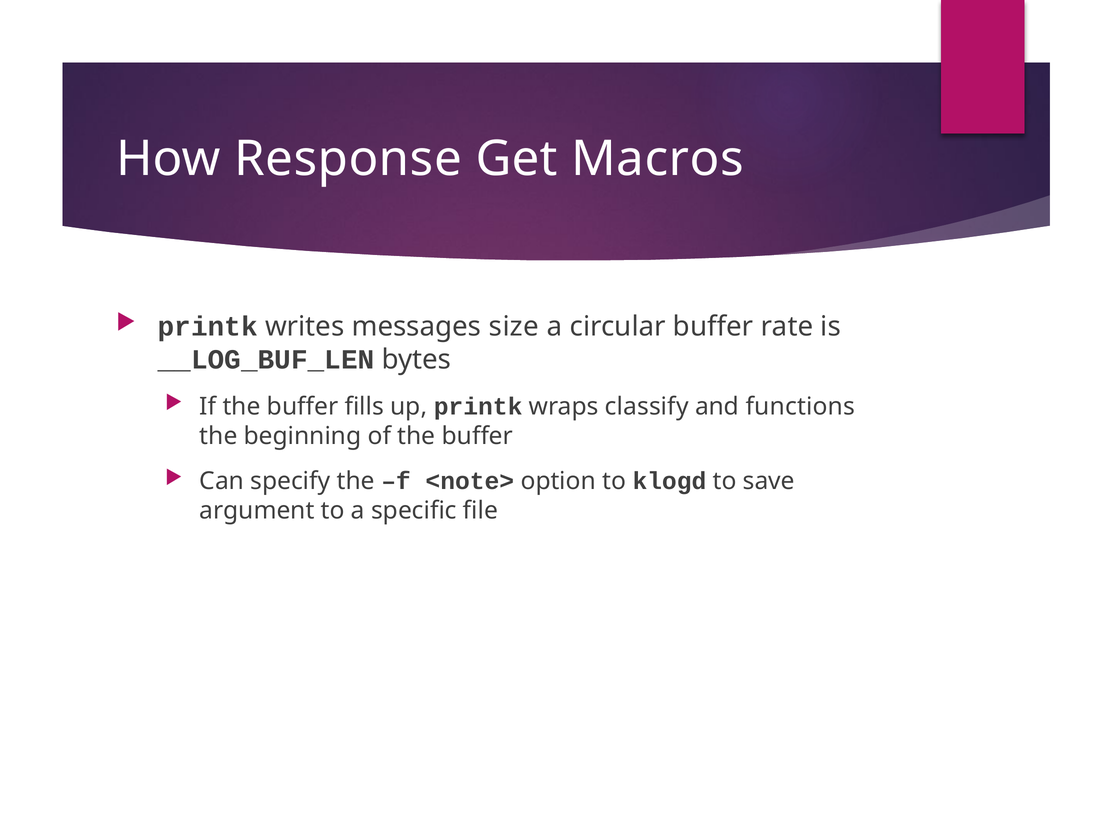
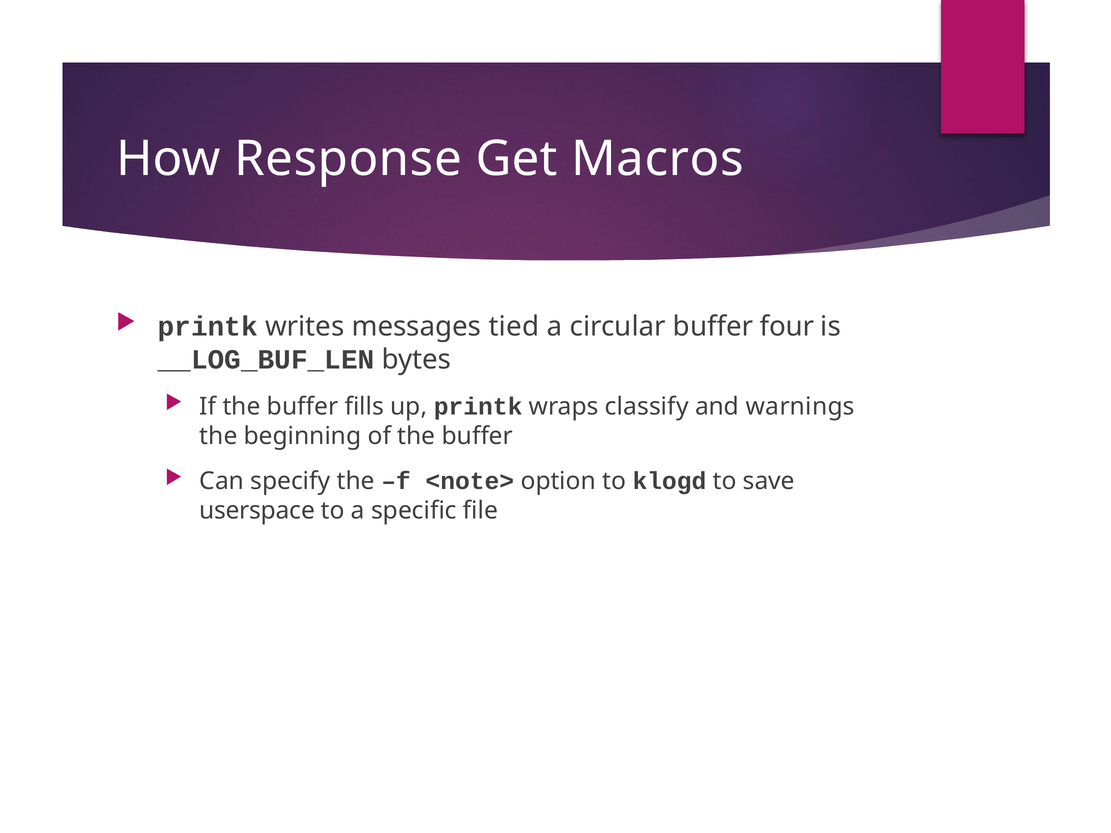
size: size -> tied (514, 327)
rate: rate -> four (787, 327)
functions: functions -> warnings (800, 407)
argument: argument -> userspace (257, 511)
